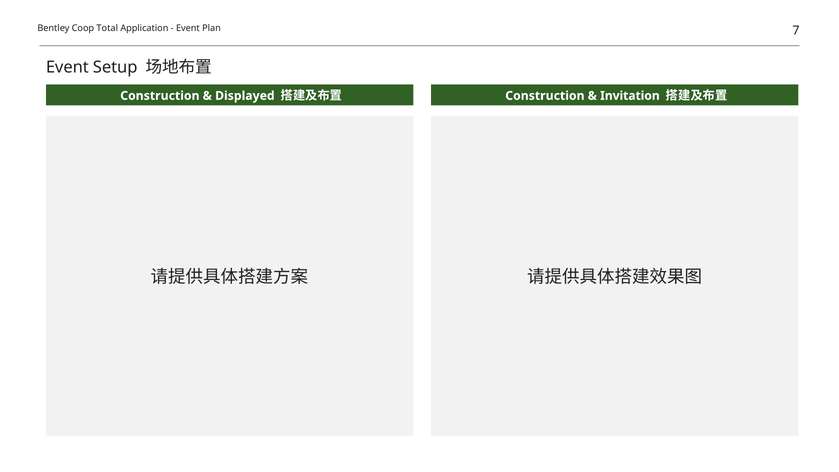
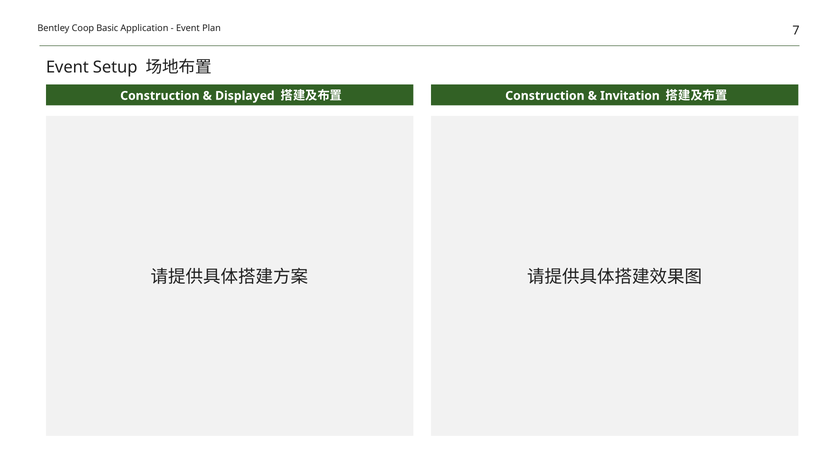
Total: Total -> Basic (107, 28)
